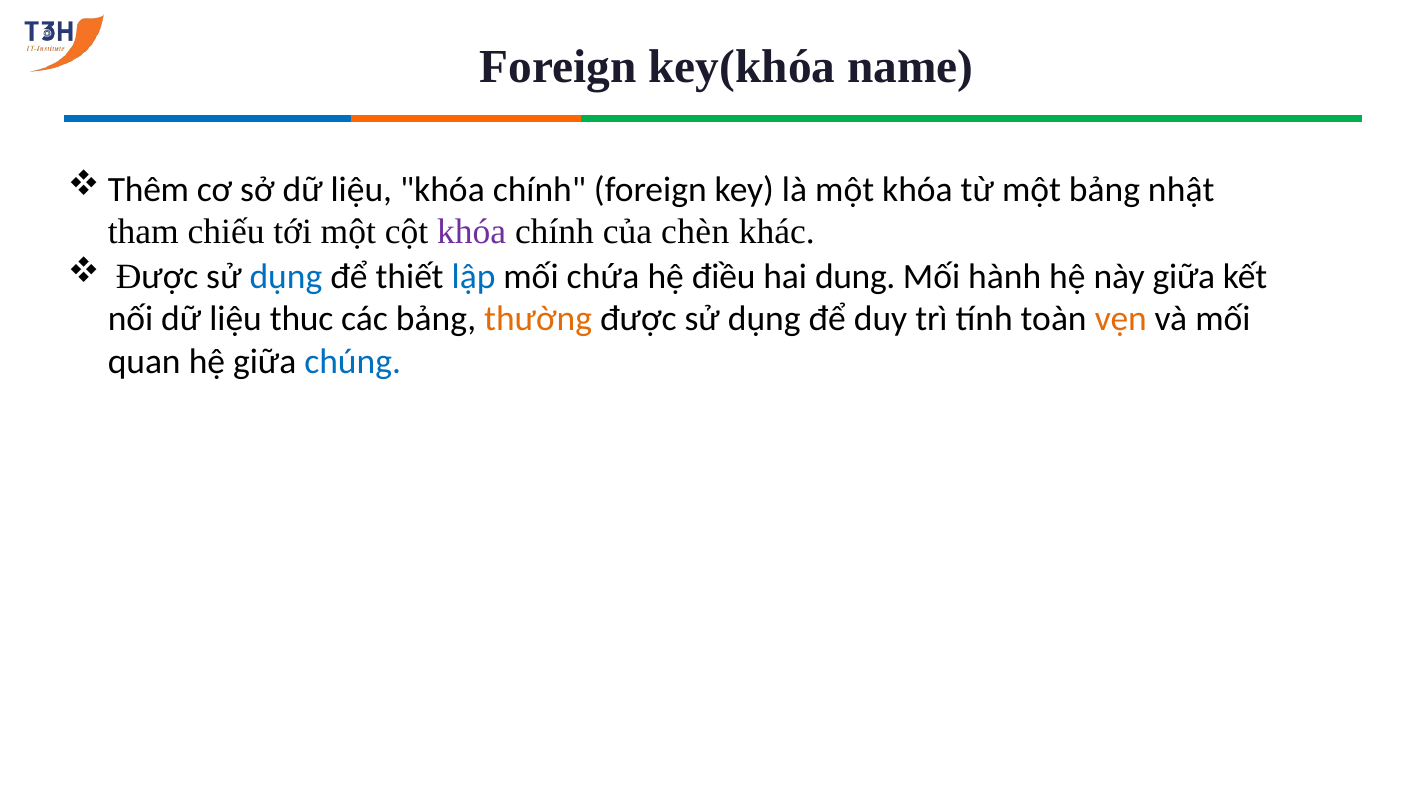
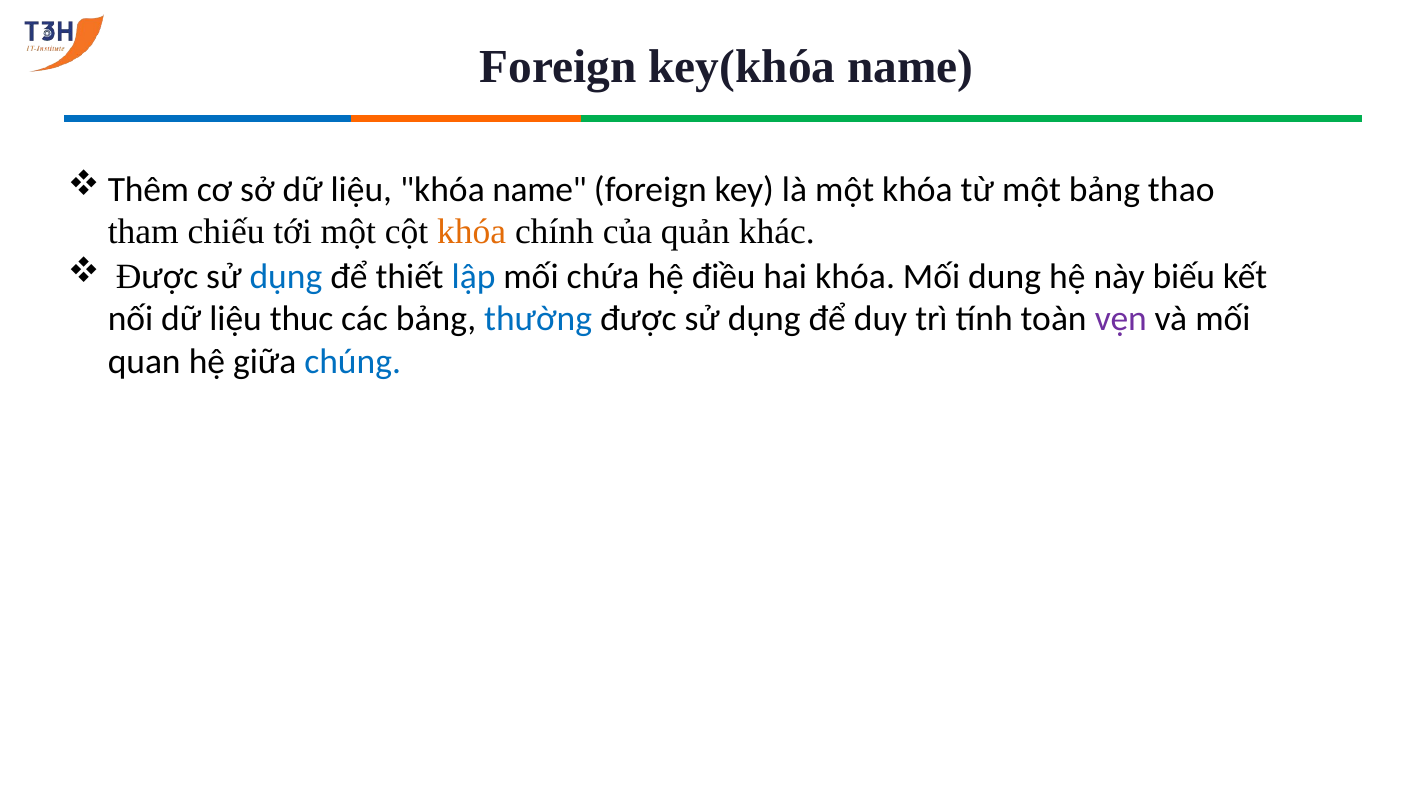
liệu khóa chính: chính -> name (540, 190)
nhật: nhật -> thao (1181, 190)
khóa colour: purple -> orange (472, 232)
chèn: chèn -> quản (695, 232)
hai dung: dung -> khóa (855, 276)
hành: hành -> dung (1005, 276)
này giữa: giữa -> biếu (1184, 276)
thường colour: orange -> blue (538, 319)
vẹn colour: orange -> purple (1121, 319)
